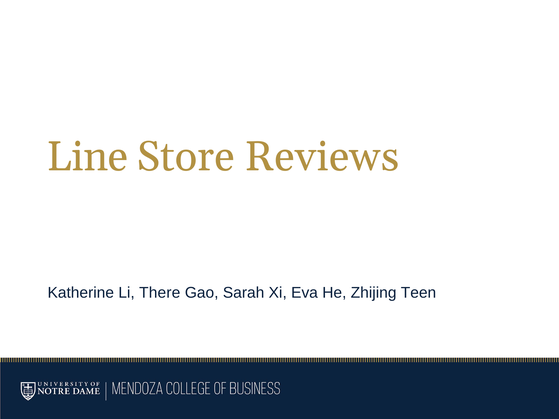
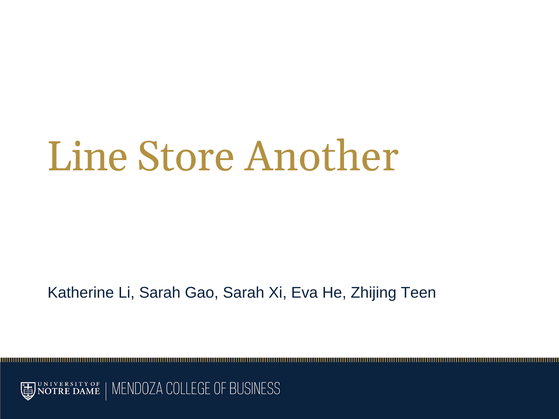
Reviews: Reviews -> Another (322, 157)
Li There: There -> Sarah (160, 293)
